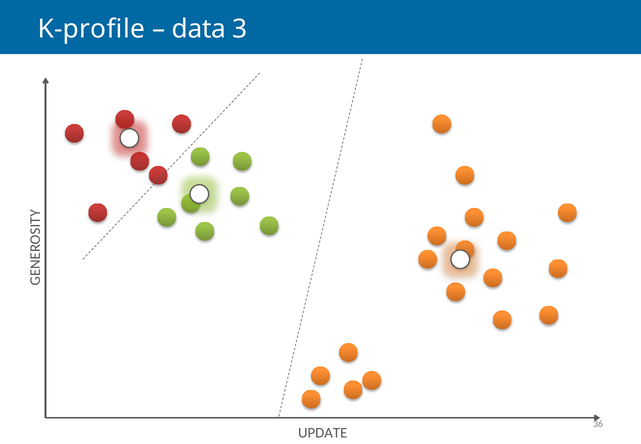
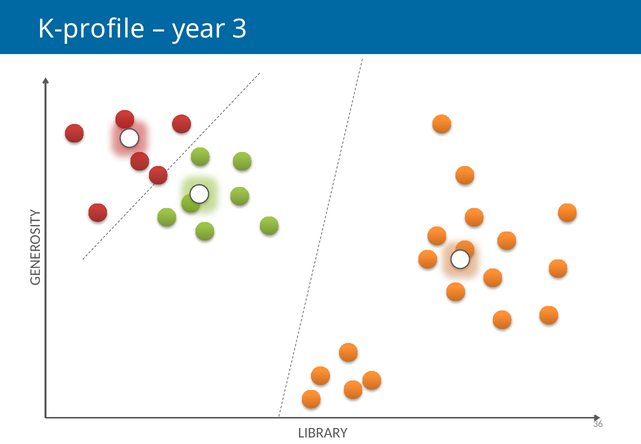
data: data -> year (199, 29)
UPDATE: UPDATE -> LIBRARY (323, 433)
